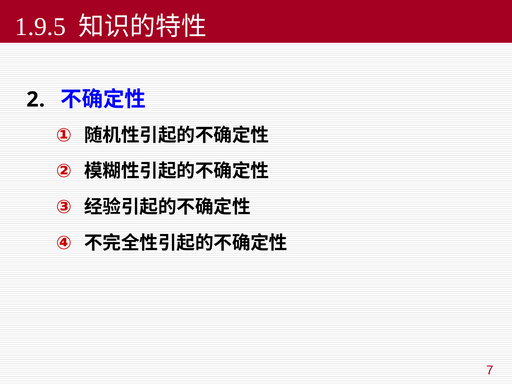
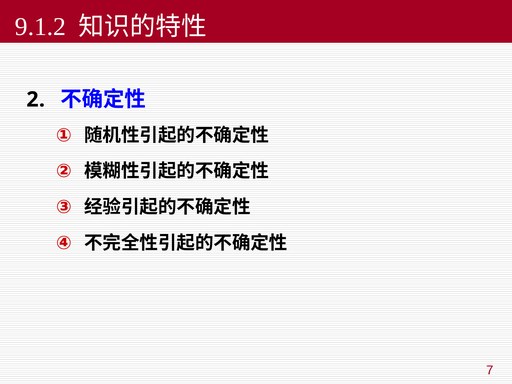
1.9.5: 1.9.5 -> 9.1.2 (40, 27)
